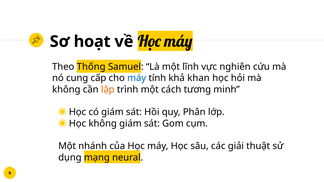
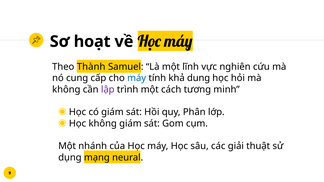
Thống: Thống -> Thành (91, 67)
khan: khan -> dung (199, 78)
lập colour: orange -> purple (108, 90)
